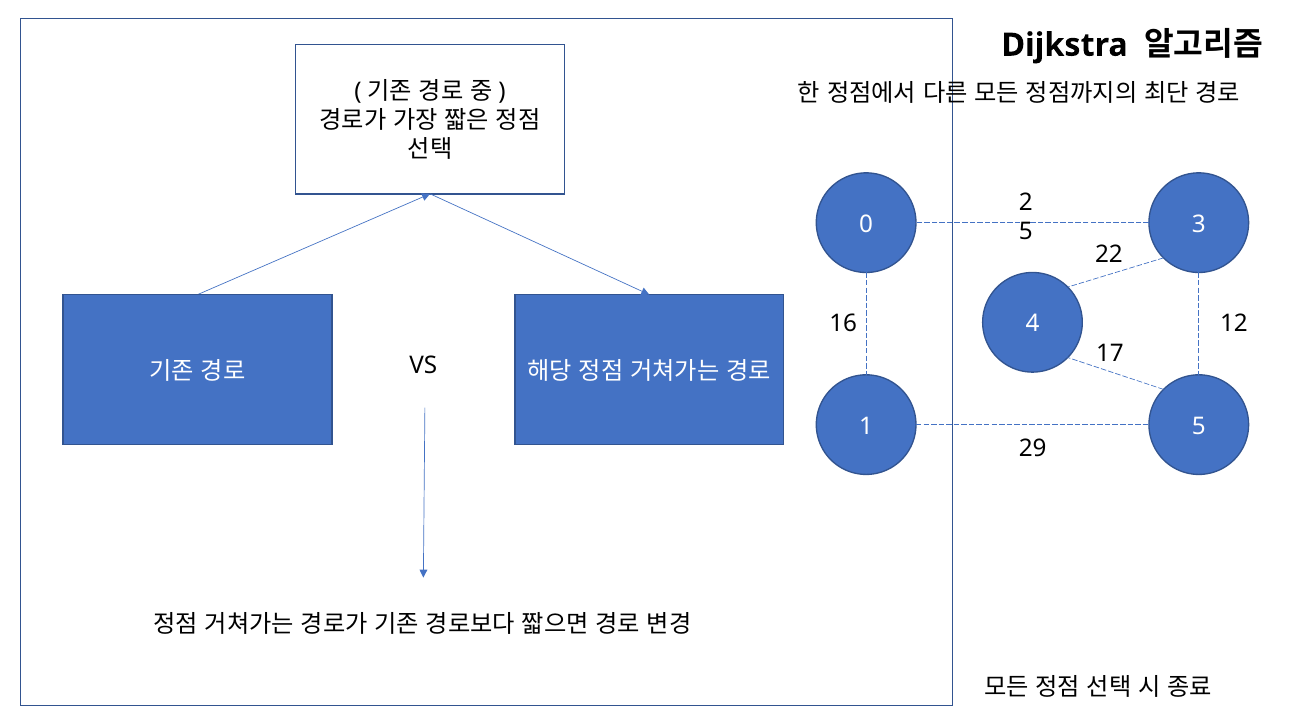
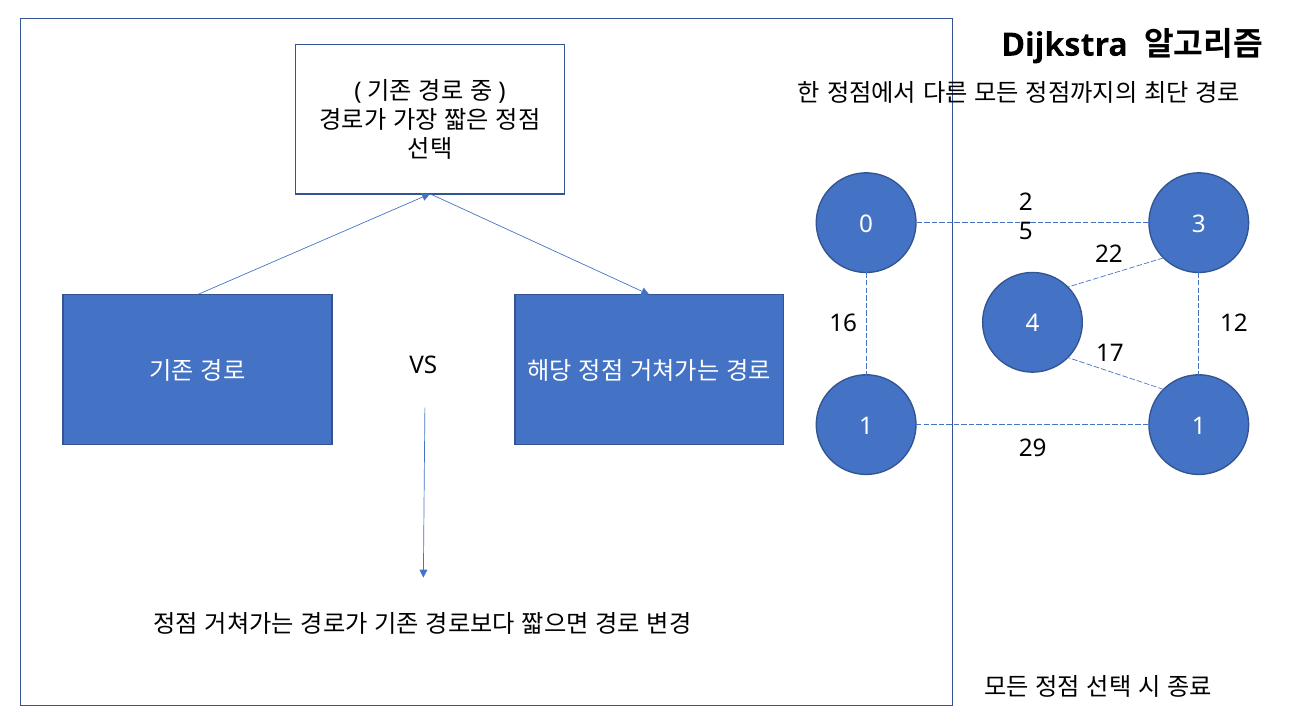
1 5: 5 -> 1 (1199, 426)
